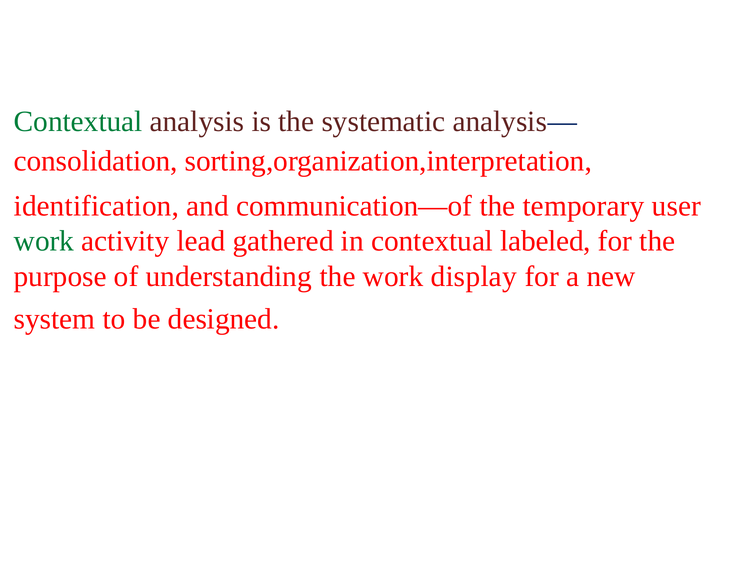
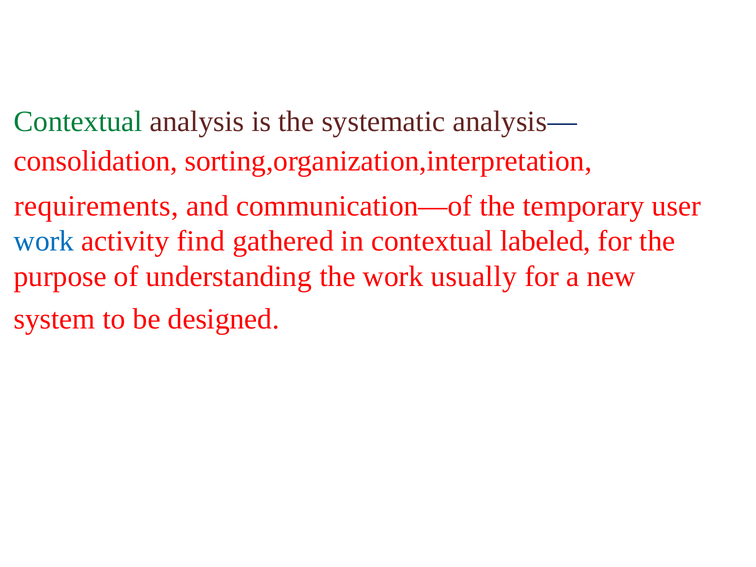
identification: identification -> requirements (96, 206)
work colour: green -> blue (44, 241)
lead: lead -> find (201, 241)
display: display -> usually (474, 277)
